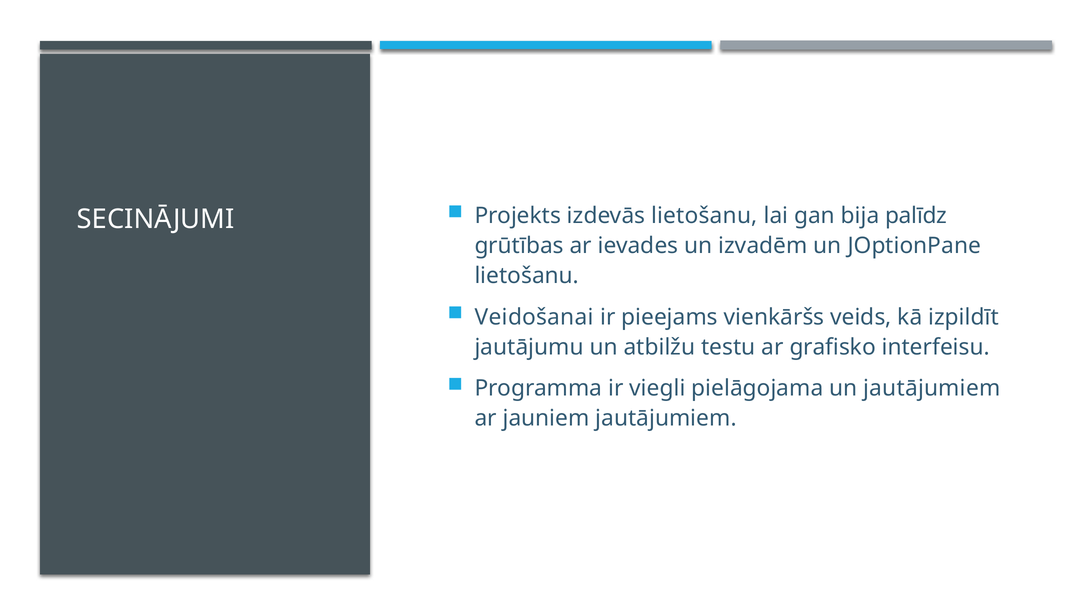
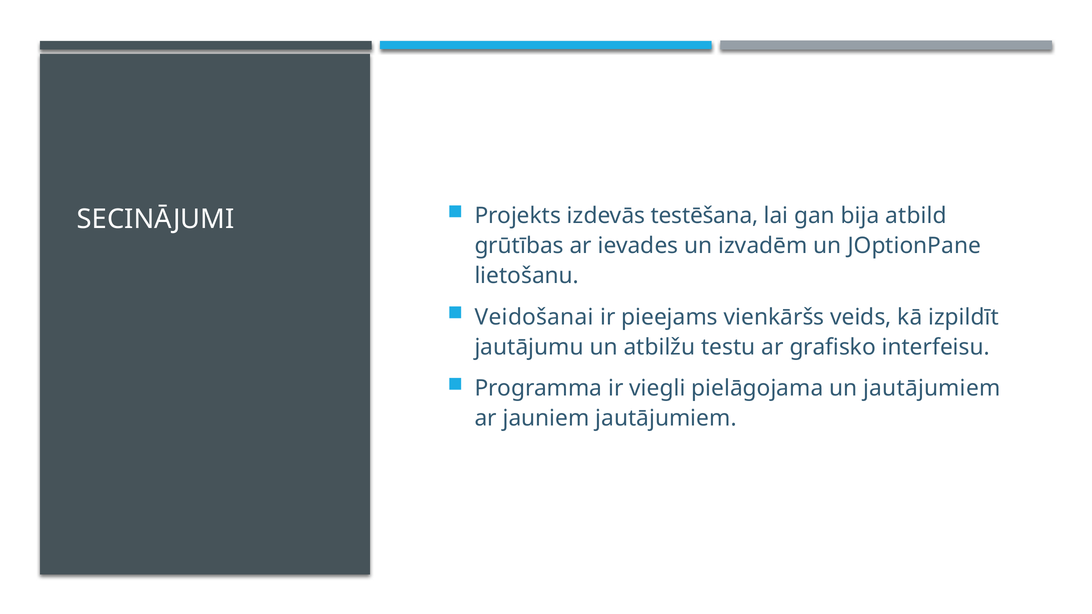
izdevās lietošanu: lietošanu -> testēšana (705, 216)
palīdz: palīdz -> atbild (916, 216)
